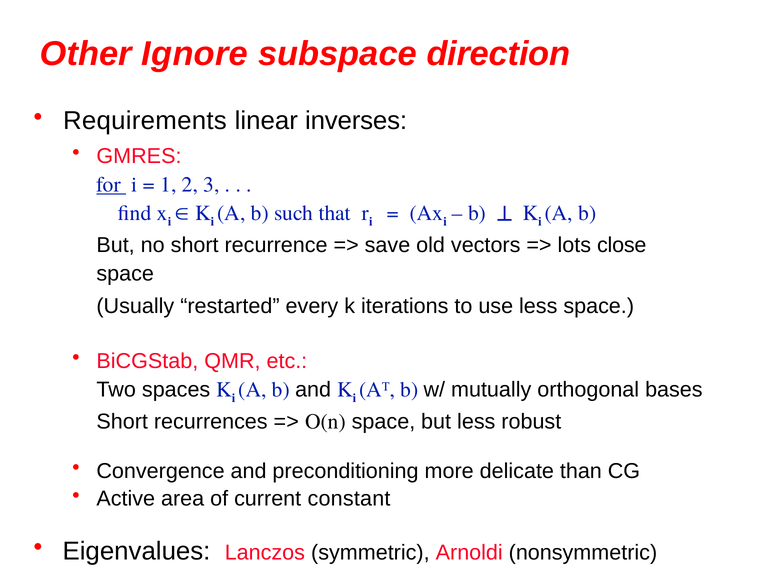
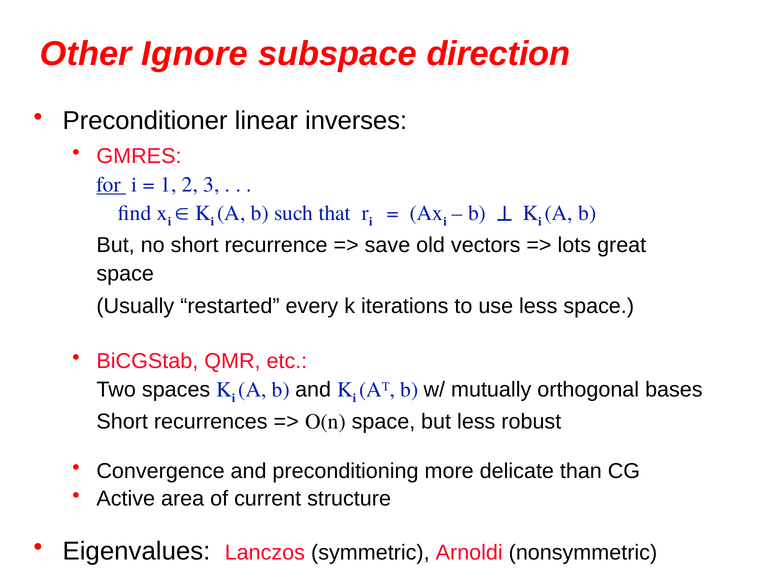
Requirements: Requirements -> Preconditioner (145, 121)
close: close -> great (622, 245)
constant: constant -> structure (349, 499)
